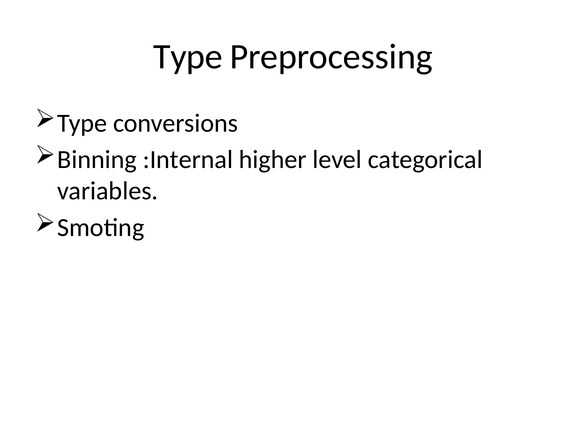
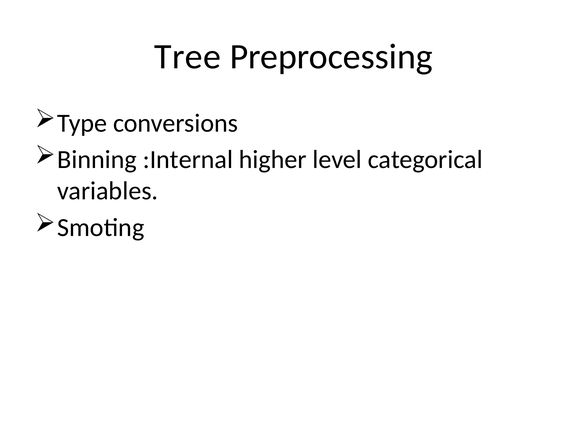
Type: Type -> Tree (188, 57)
